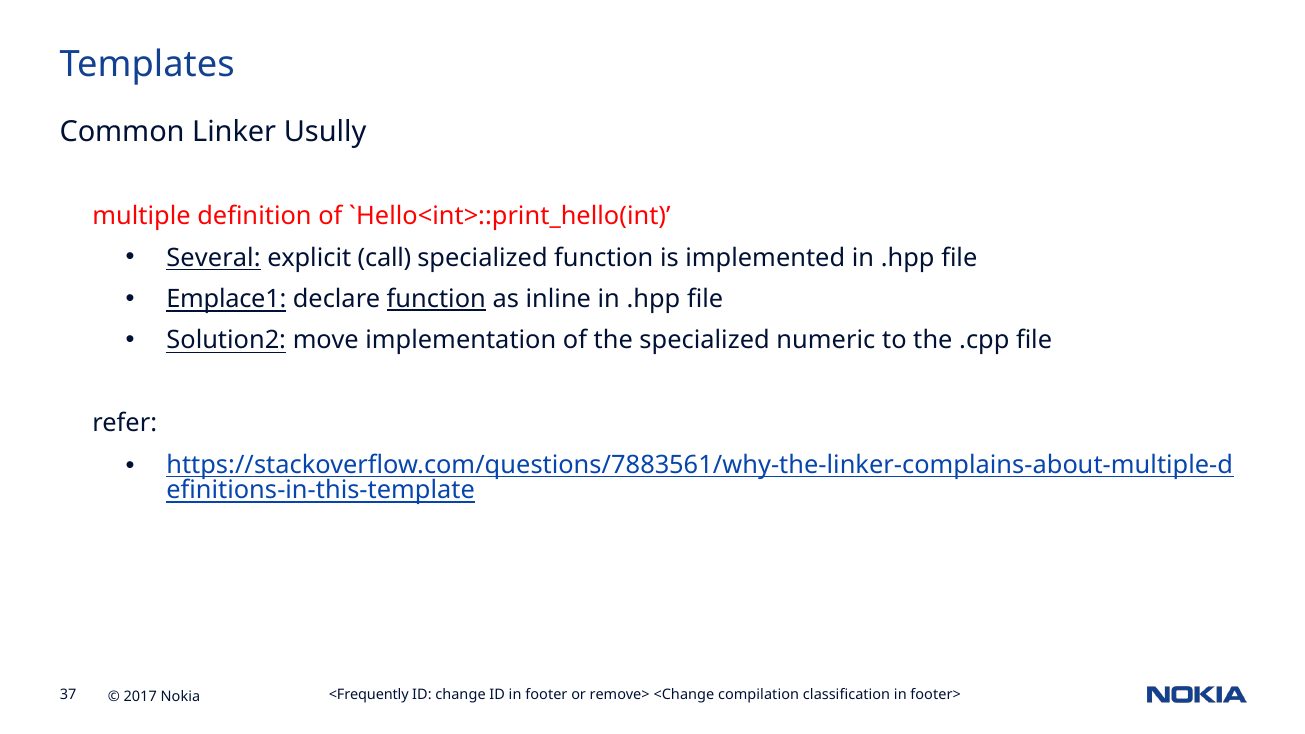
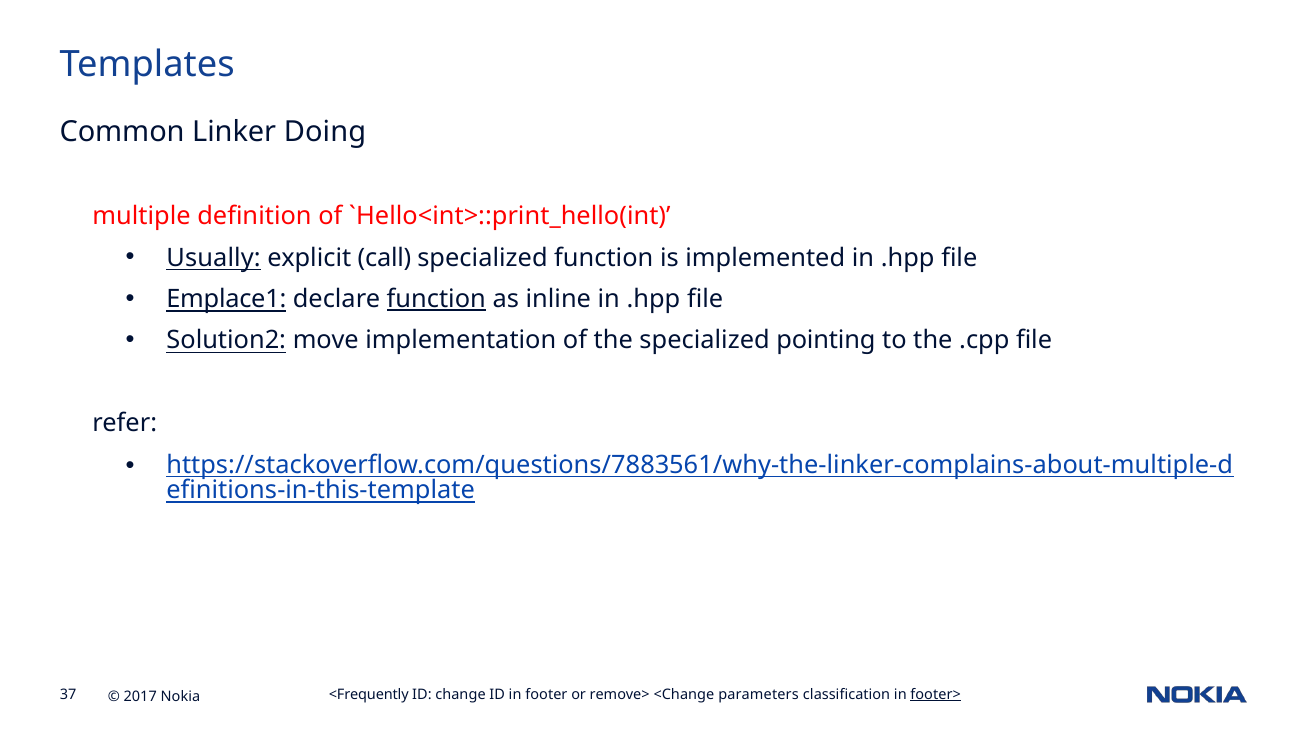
Usully: Usully -> Doing (325, 132)
Several: Several -> Usually (214, 258)
numeric: numeric -> pointing (826, 341)
compilation: compilation -> parameters (759, 695)
footer> underline: none -> present (936, 695)
